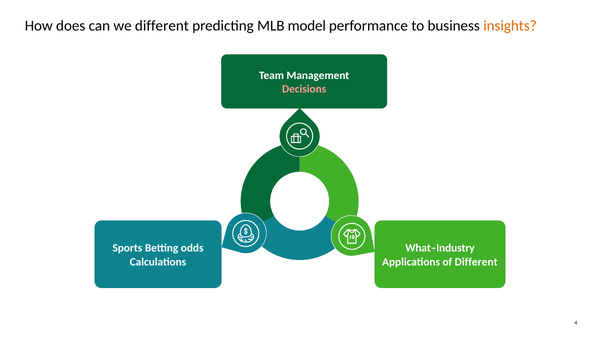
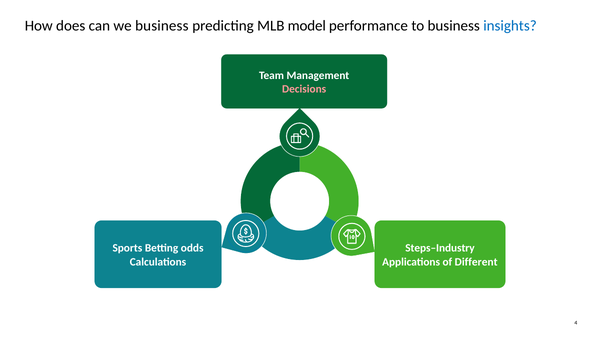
we different: different -> business (162, 26)
insights colour: orange -> blue (510, 26)
What–Industry: What–Industry -> Steps–Industry (440, 249)
